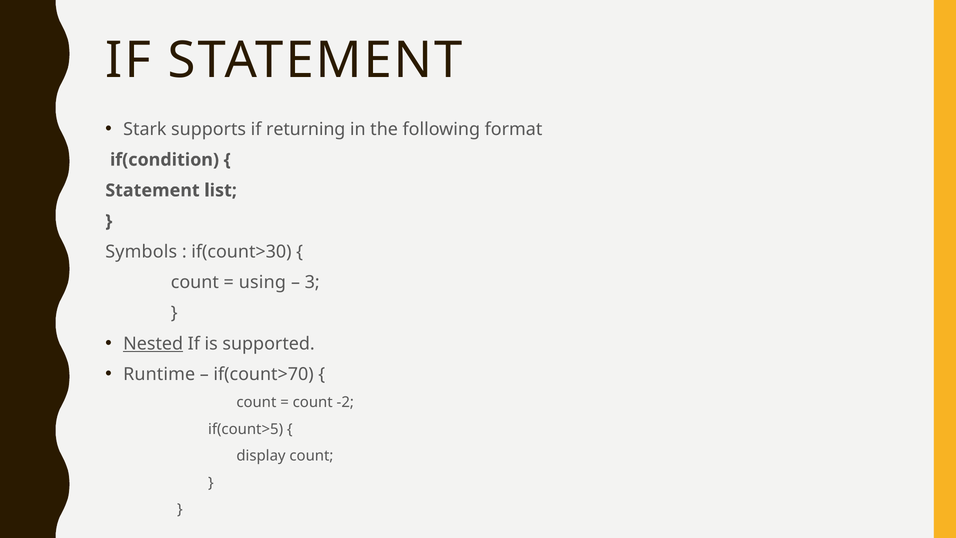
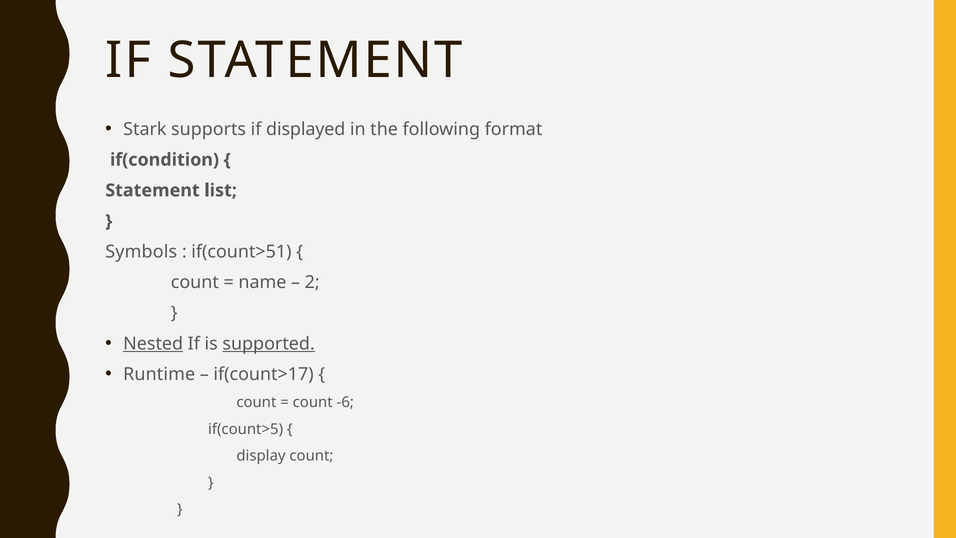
returning: returning -> displayed (306, 129)
if(count>30: if(count>30 -> if(count>51 (241, 252)
using: using -> name (262, 282)
3: 3 -> 2 (312, 282)
supported underline: none -> present (269, 343)
if(count>70: if(count>70 -> if(count>17 (264, 374)
-2: -2 -> -6 (345, 402)
